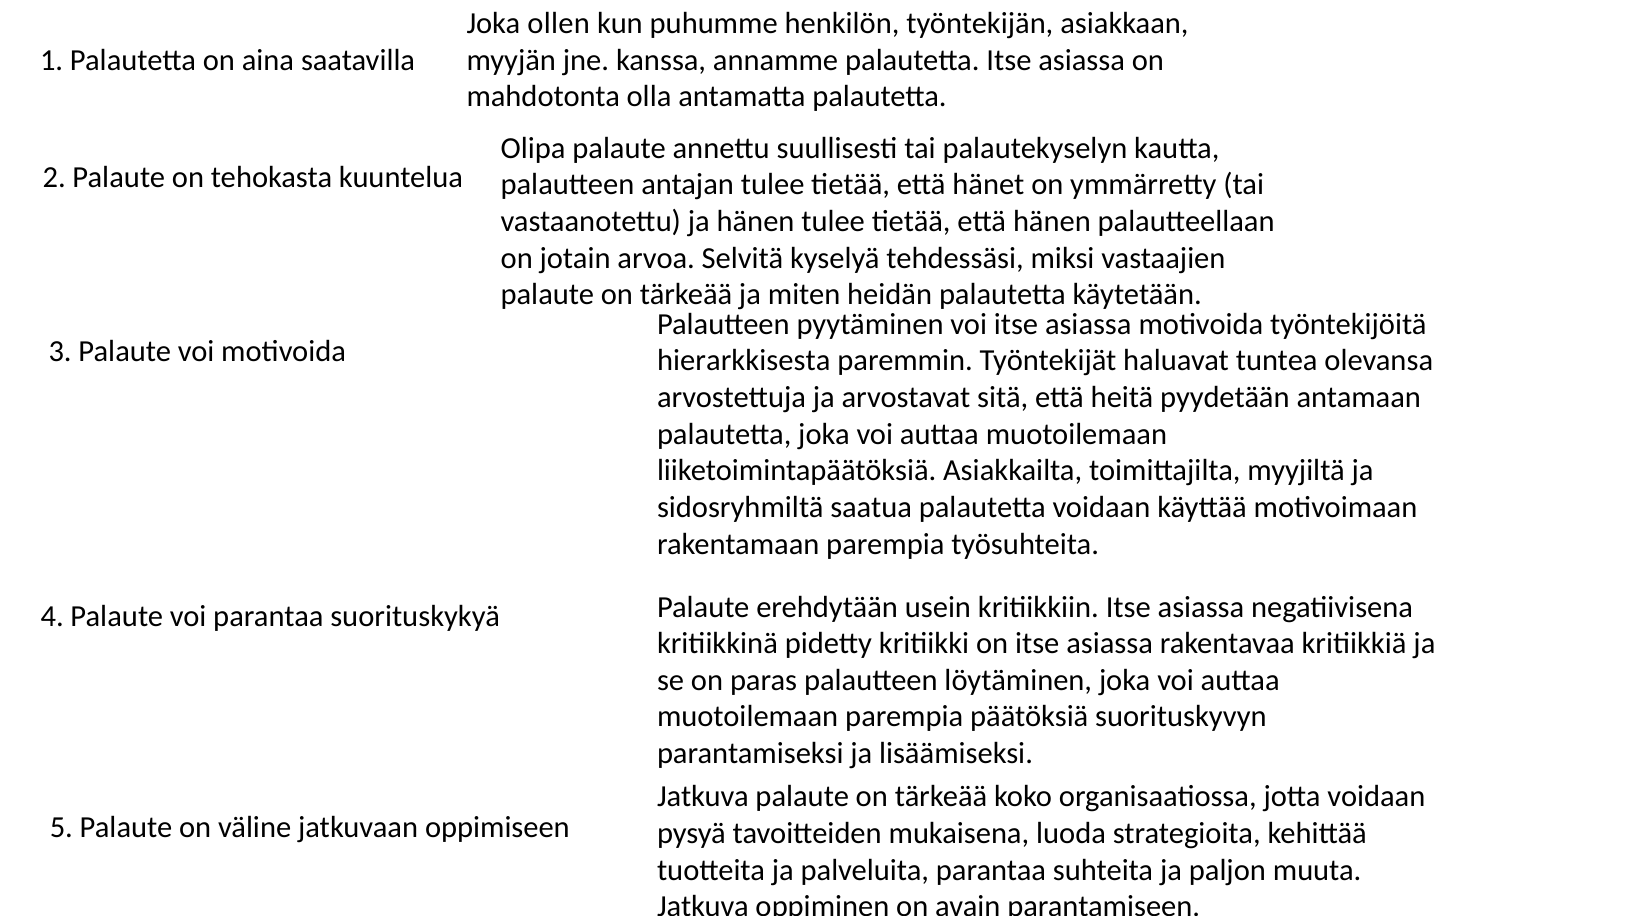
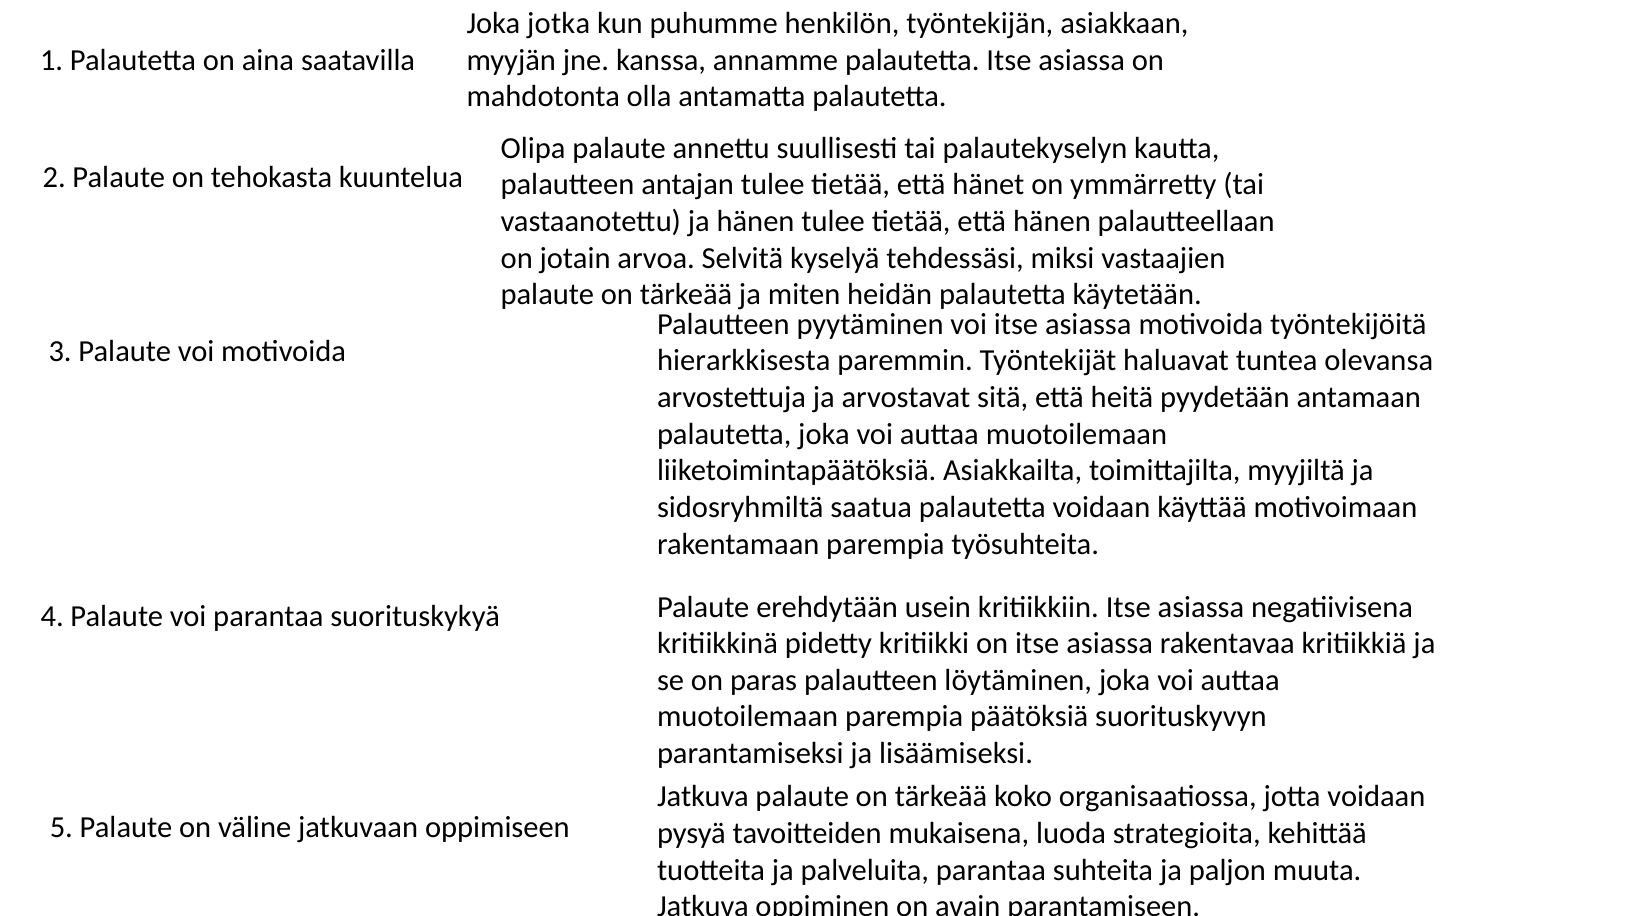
ollen: ollen -> jotka (559, 23)
